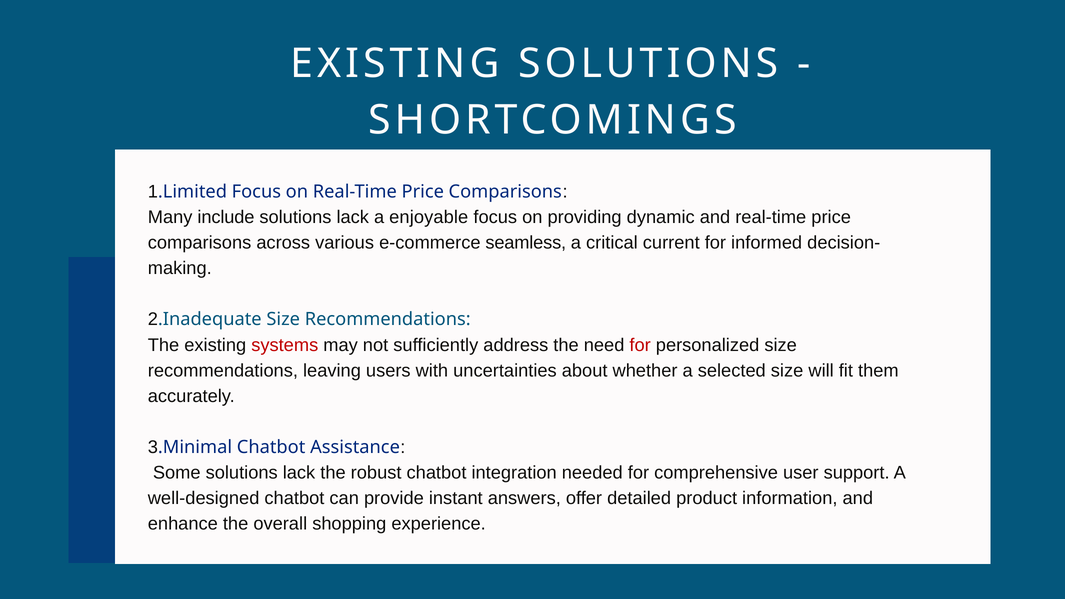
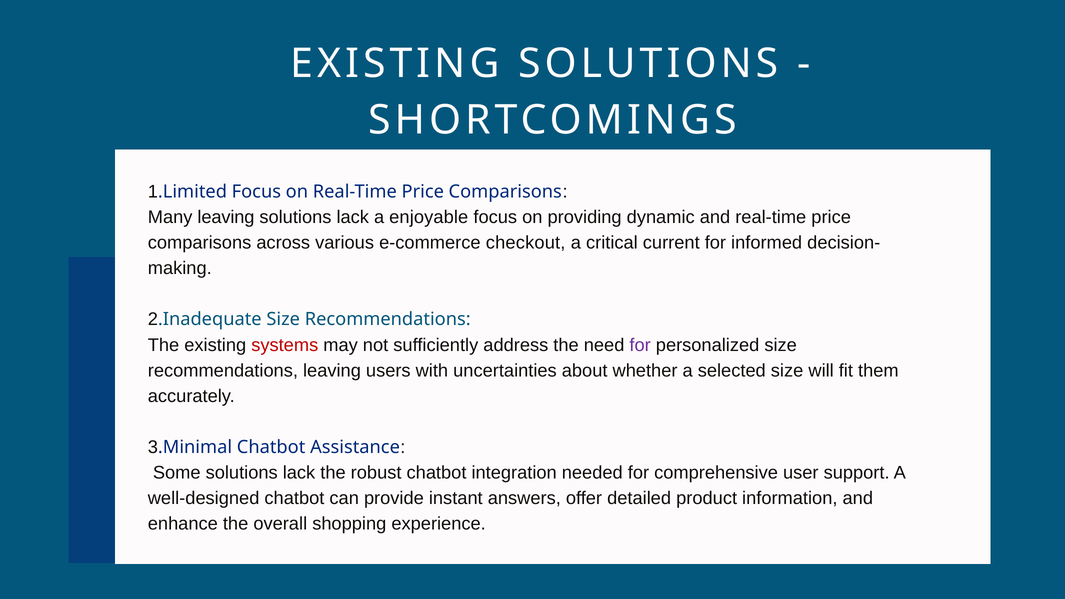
Many include: include -> leaving (226, 217)
seamless: seamless -> checkout (526, 243)
for colour: red -> purple (640, 345)
